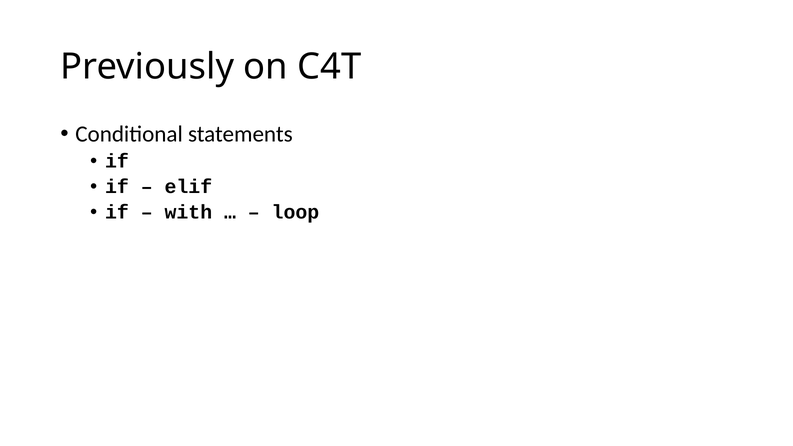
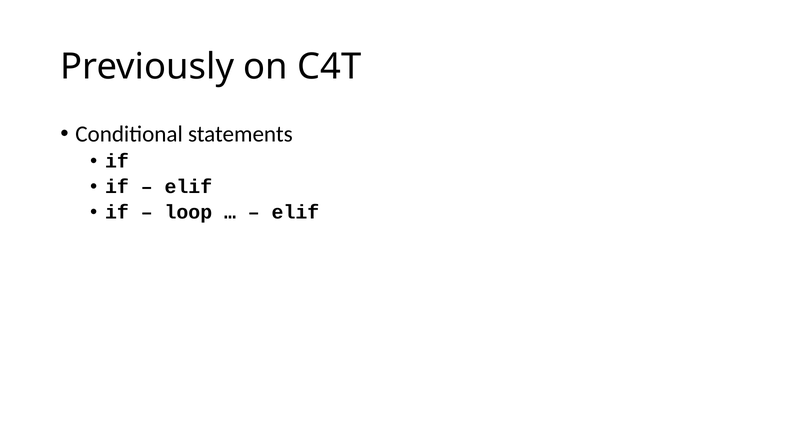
with: with -> loop (188, 212)
loop: loop -> elif (295, 212)
